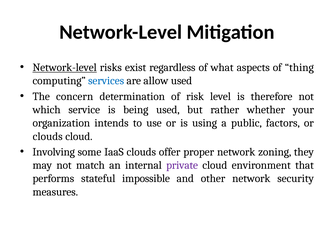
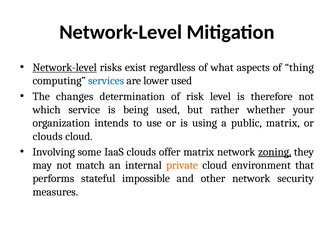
allow: allow -> lower (156, 81)
concern: concern -> changes (75, 97)
public factors: factors -> matrix (283, 123)
offer proper: proper -> matrix (199, 152)
zoning underline: none -> present (275, 152)
private colour: purple -> orange (182, 166)
